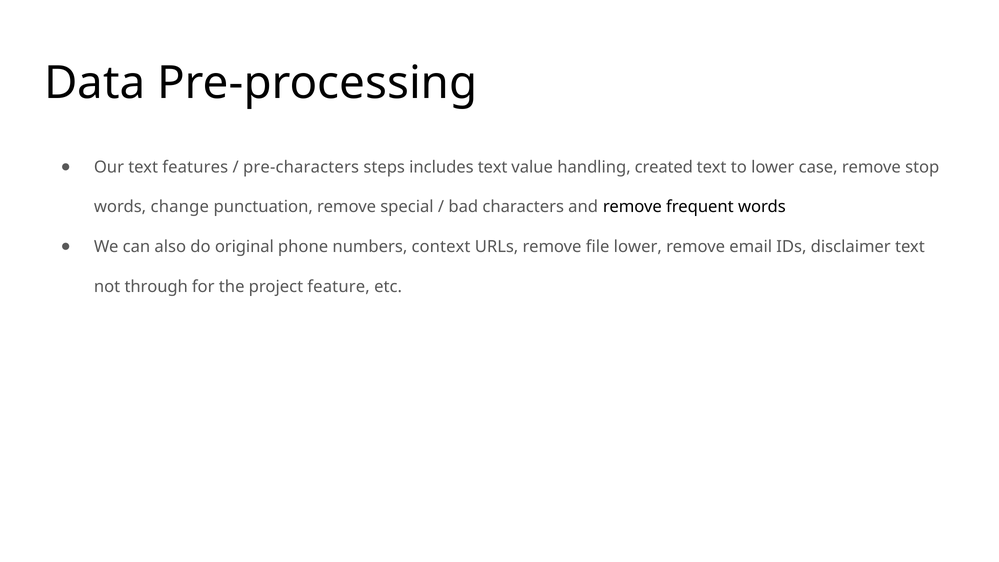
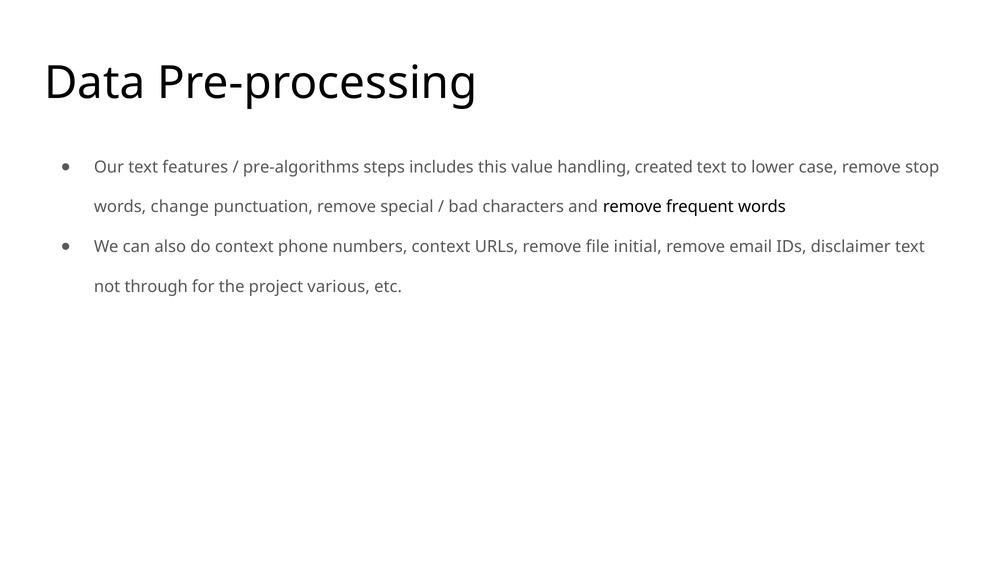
pre-characters: pre-characters -> pre-algorithms (301, 167)
includes text: text -> this (492, 167)
do original: original -> context (244, 247)
file lower: lower -> initial (638, 247)
feature: feature -> various (339, 287)
